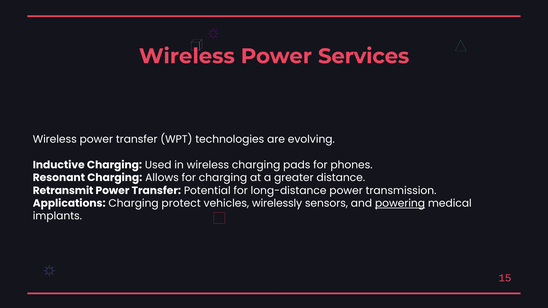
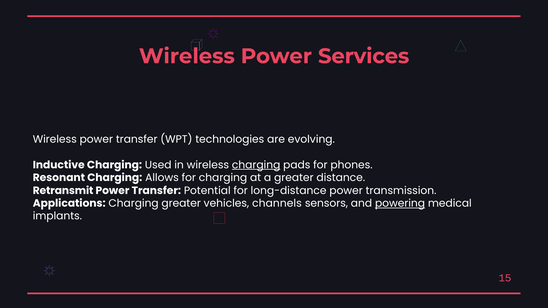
charging underline: none -> present (256, 165)
Charging protect: protect -> greater (181, 203)
wirelessly: wirelessly -> channels (277, 203)
